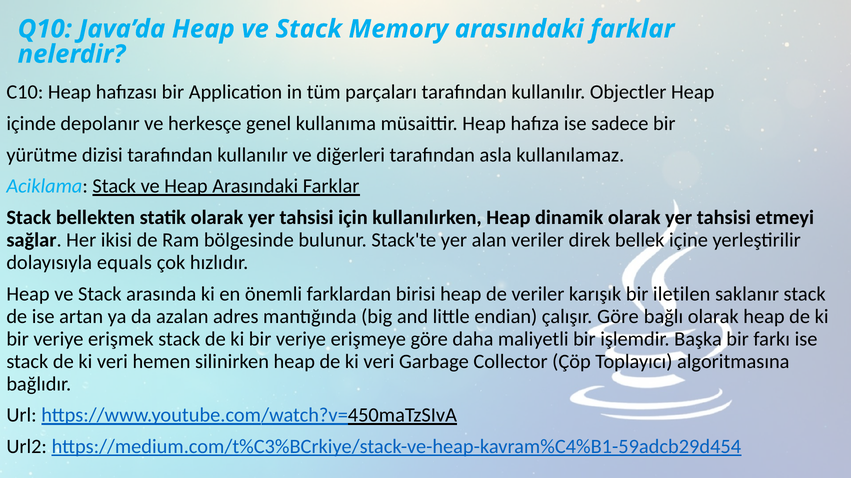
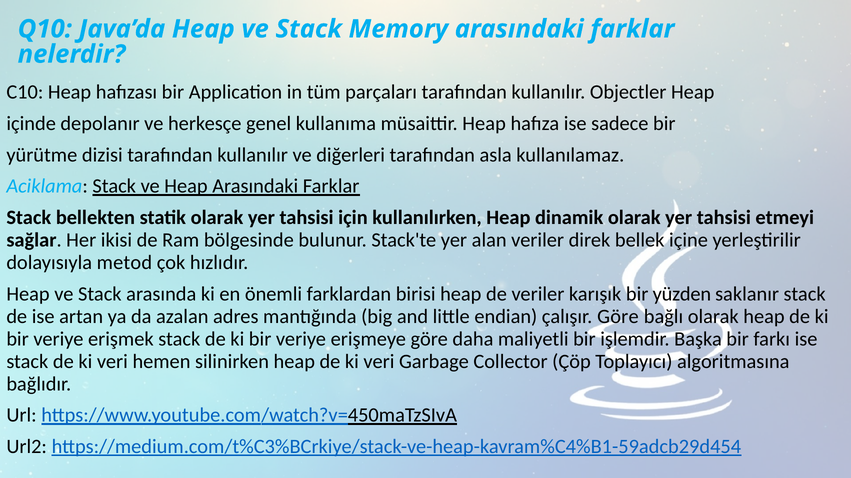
equals: equals -> metod (124, 263)
iletilen: iletilen -> yüzden (682, 294)
